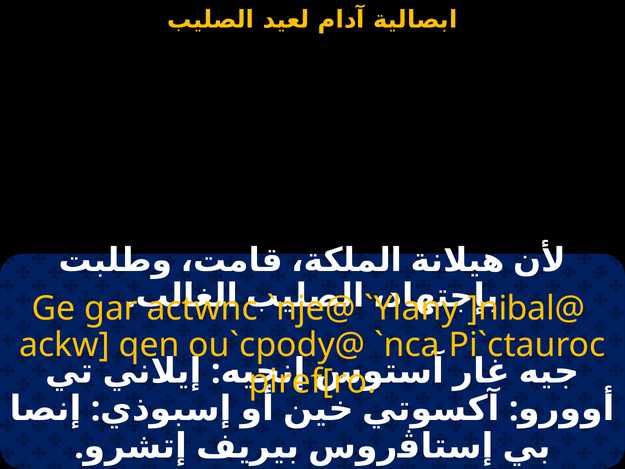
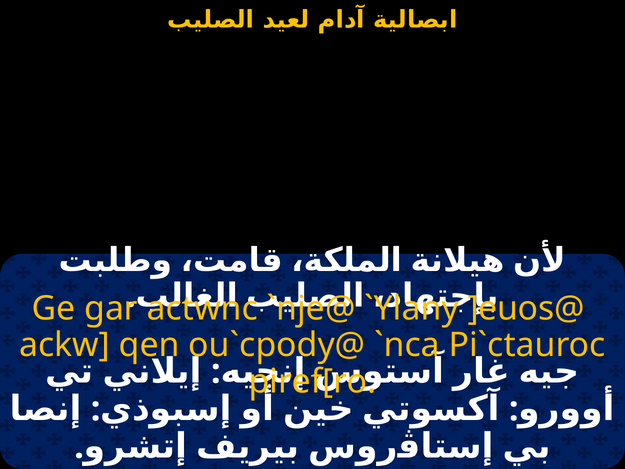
]nibal@: ]nibal@ -> ]euos@ (526, 308)
